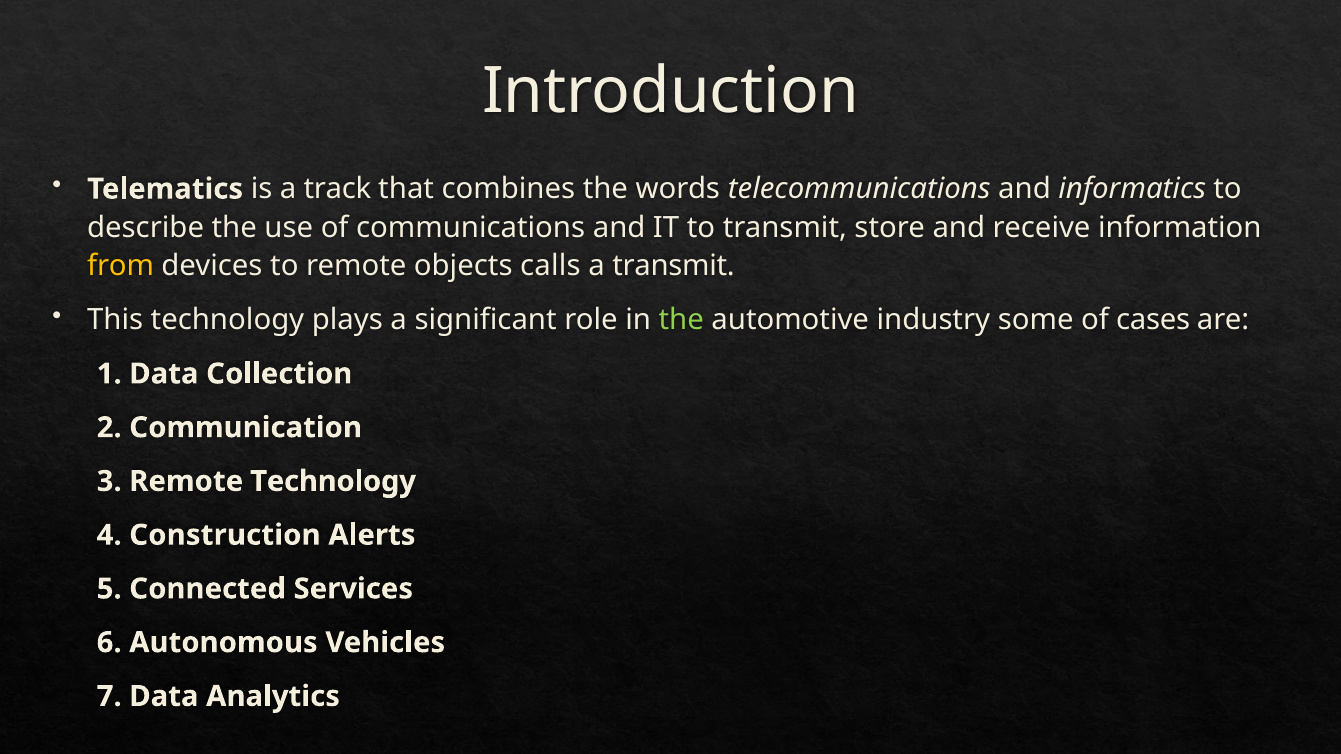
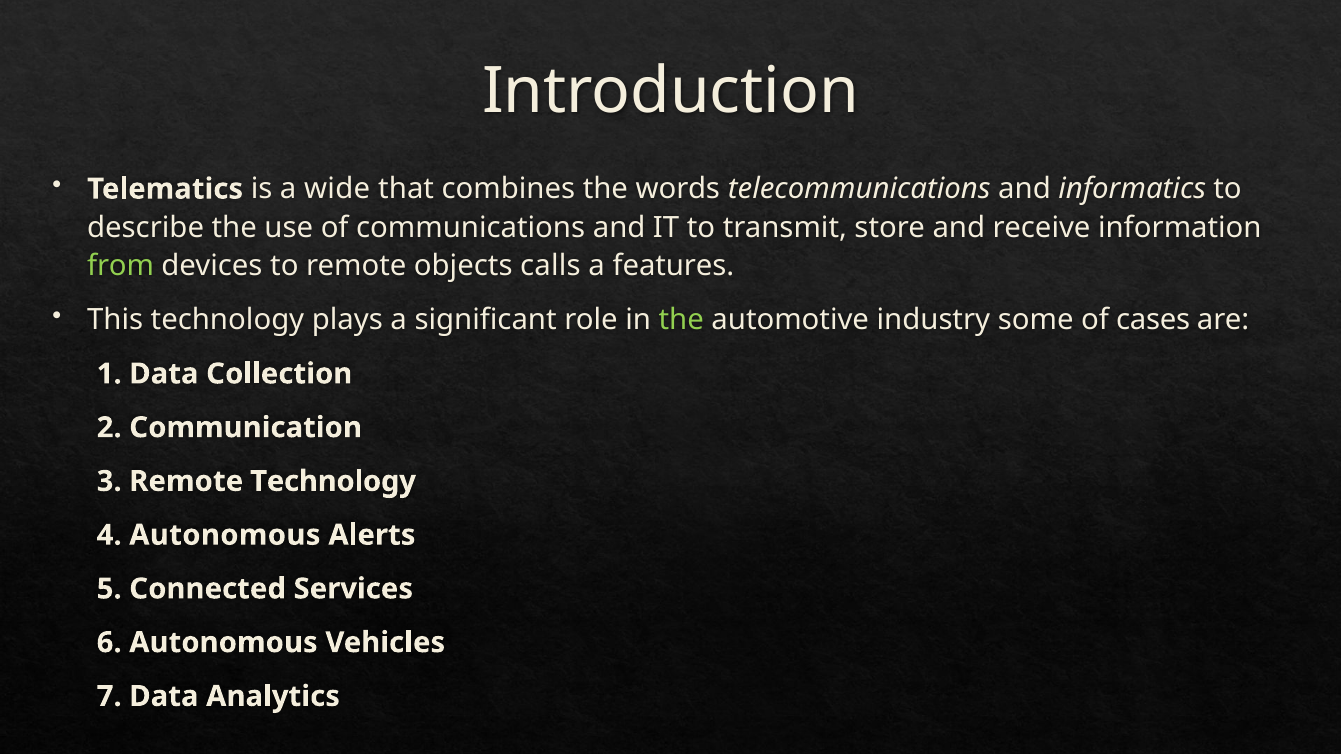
track: track -> wide (337, 189)
from colour: yellow -> light green (121, 266)
a transmit: transmit -> features (673, 266)
4 Construction: Construction -> Autonomous (225, 535)
